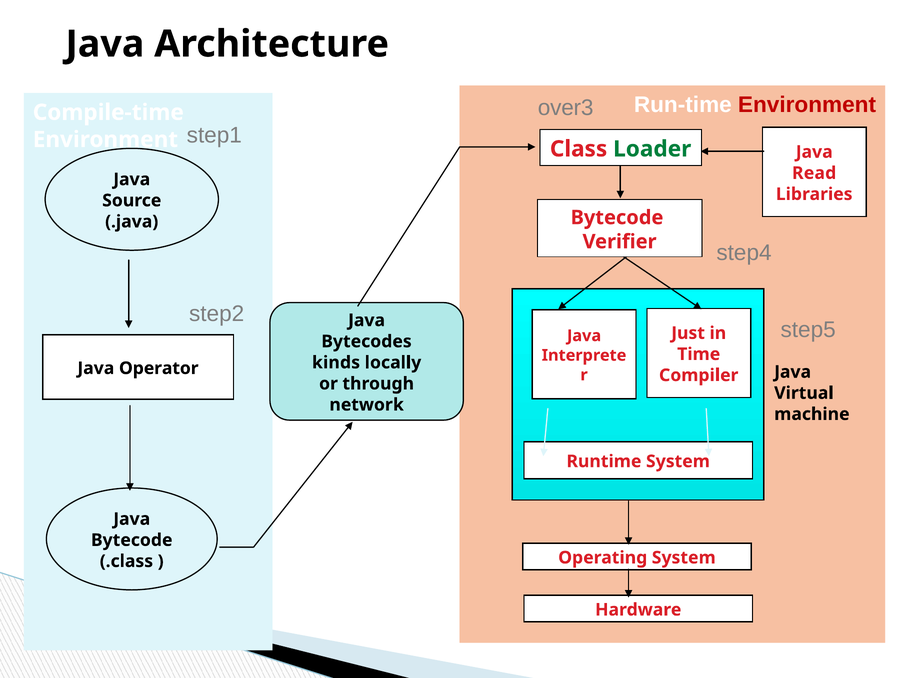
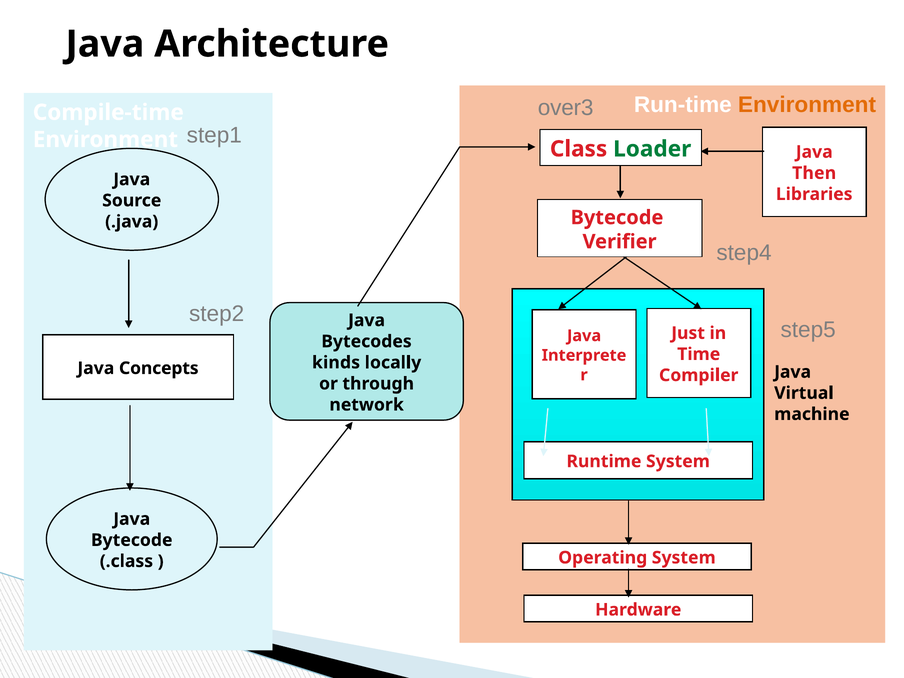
Environment colour: red -> orange (807, 105)
Read: Read -> Then (814, 173)
Operator: Operator -> Concepts (159, 368)
